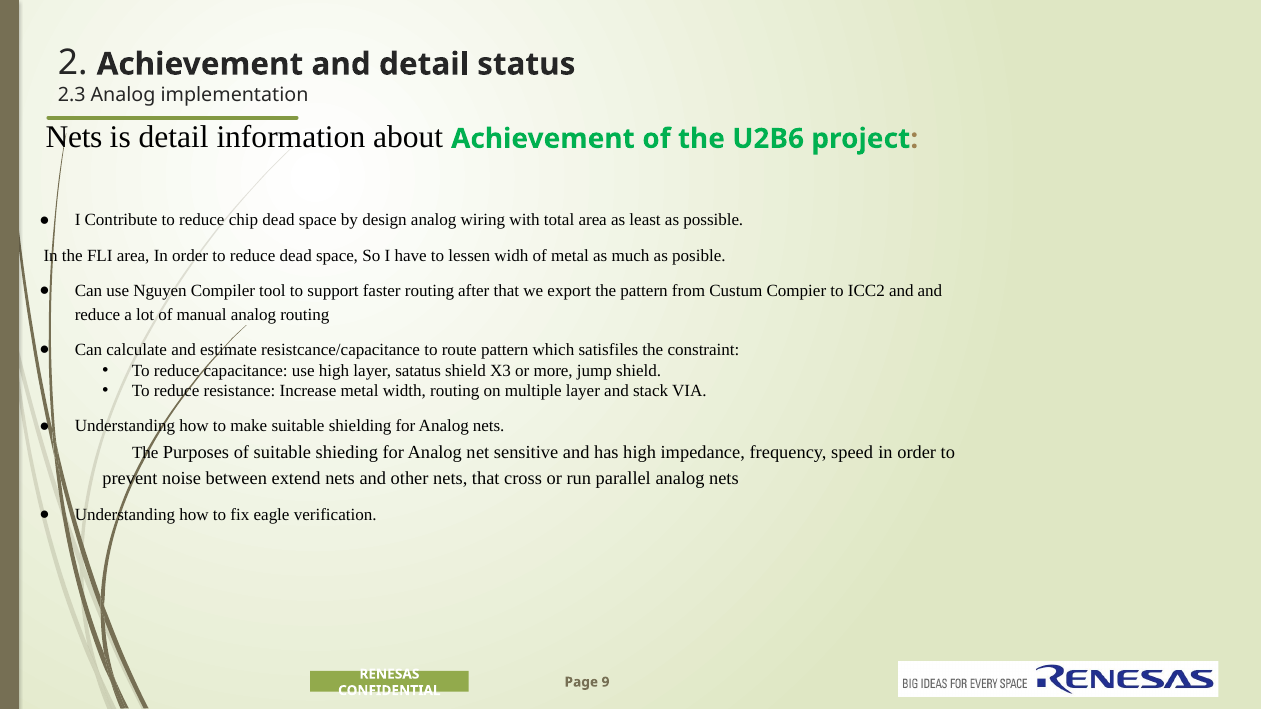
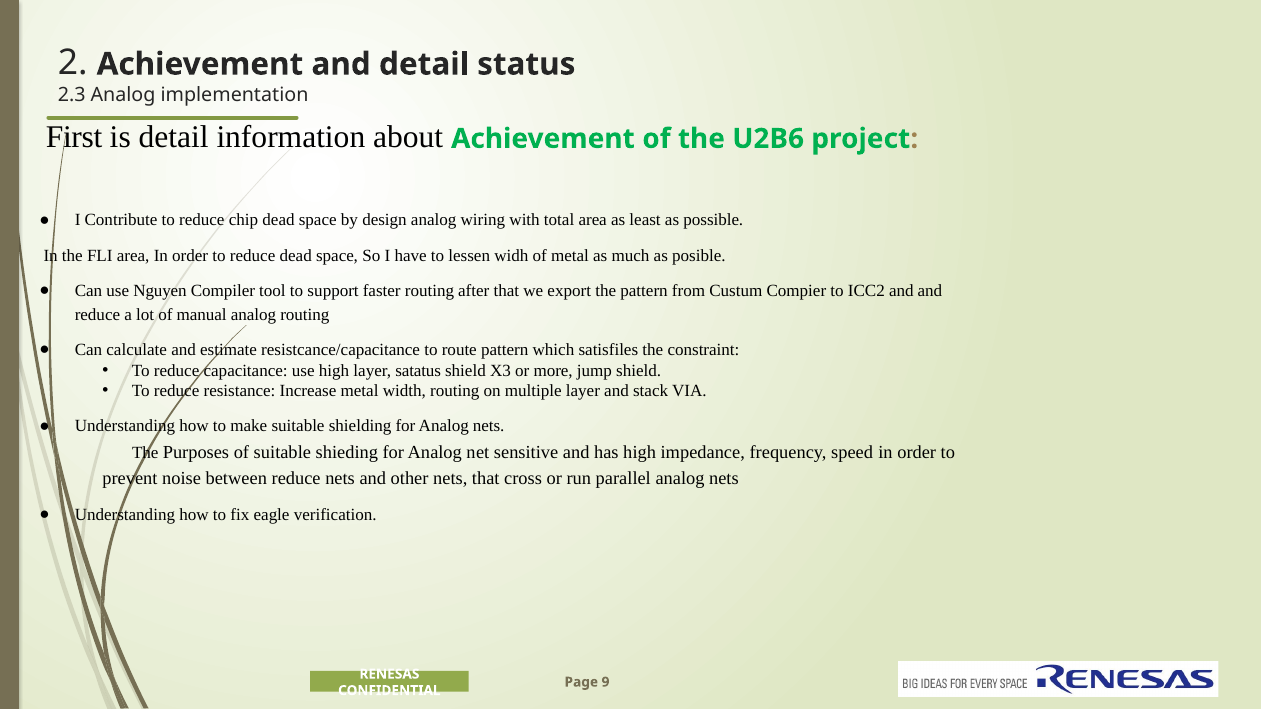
Nets: Nets -> First (74, 138)
between extend: extend -> reduce (296, 479)
